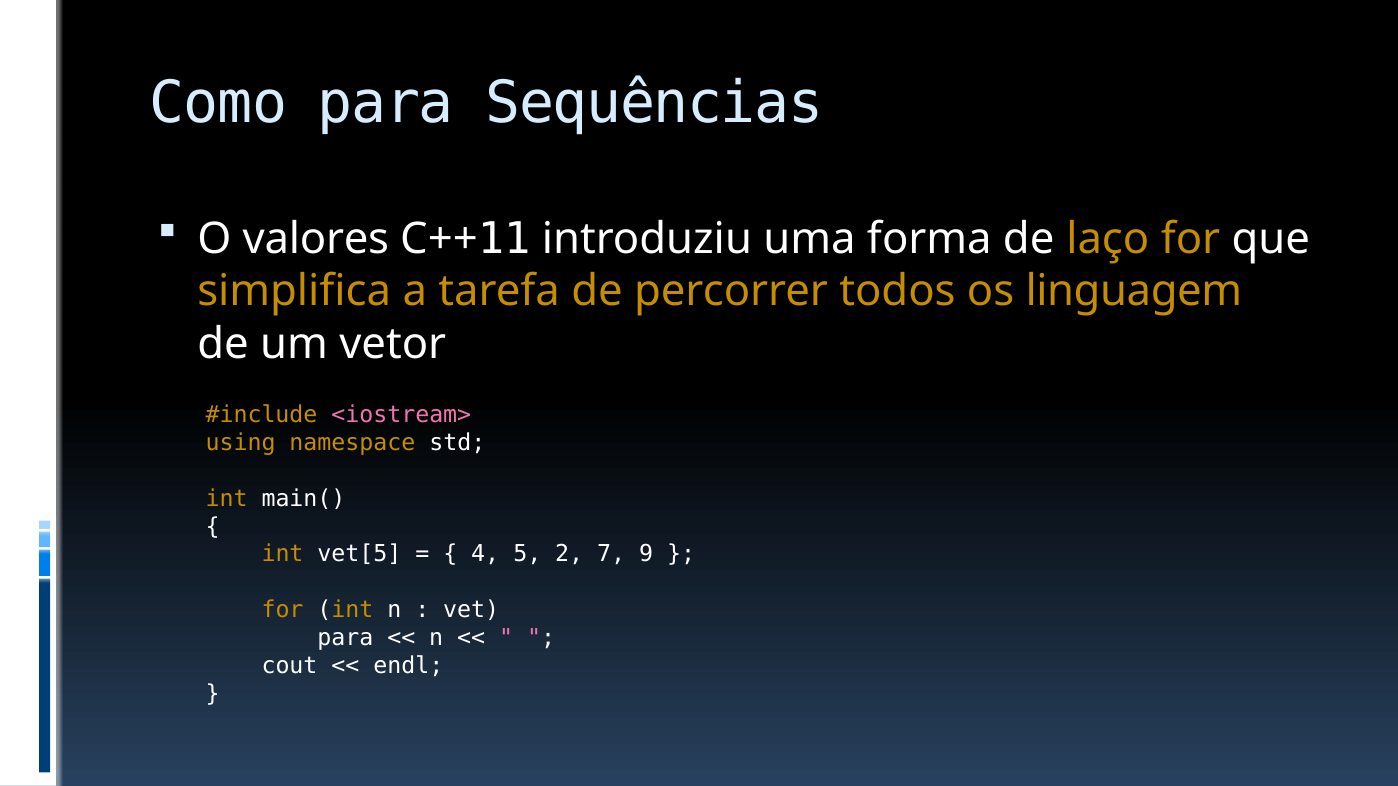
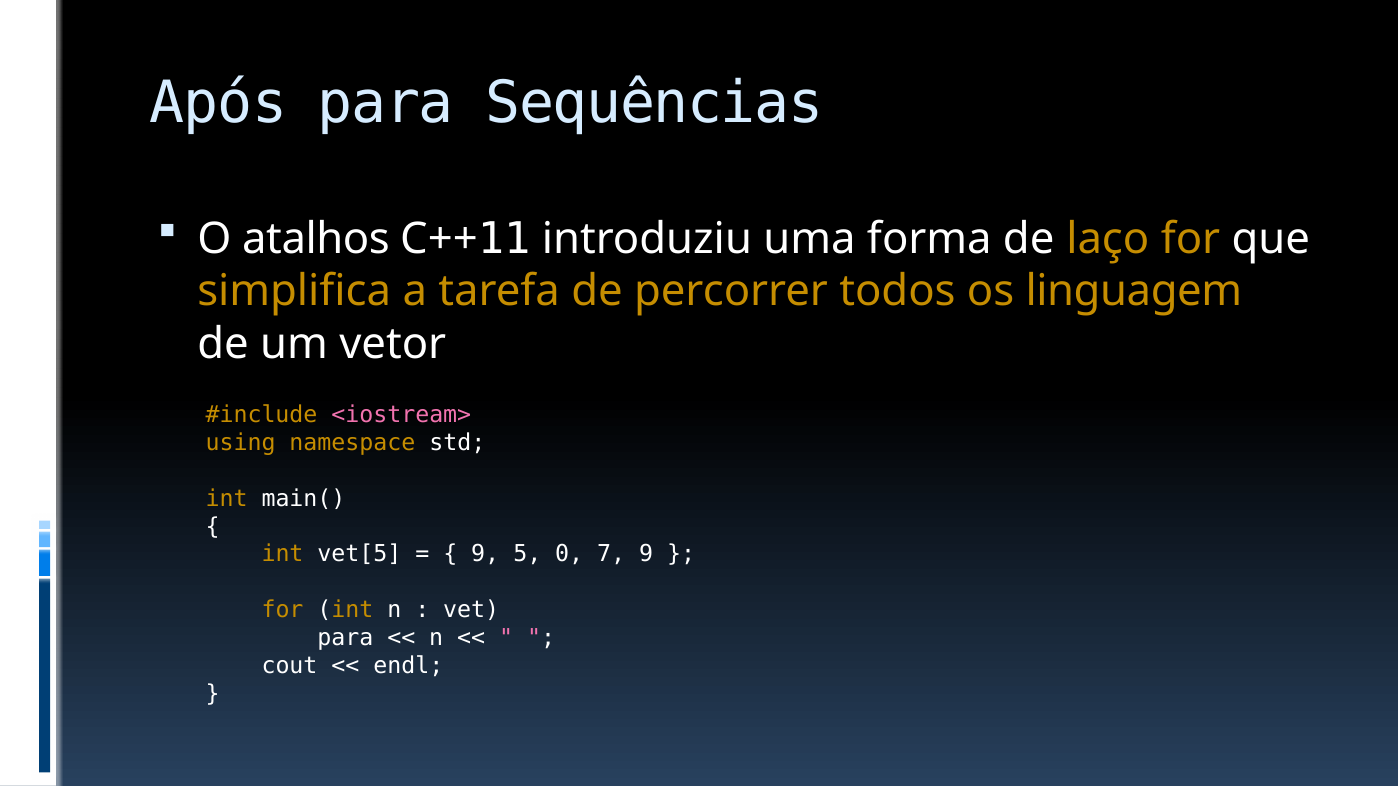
Como: Como -> Após (218, 103)
valores: valores -> atalhos (316, 239)
4: 4 -> 9 (485, 555)
2: 2 -> 0 (569, 555)
